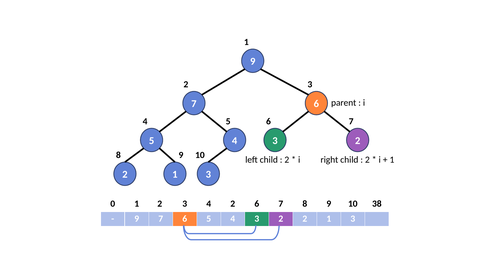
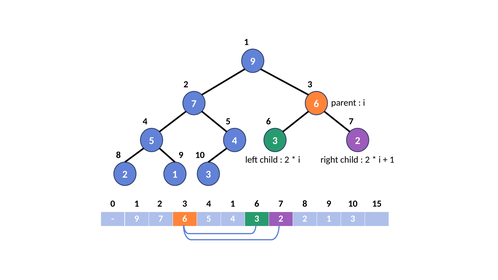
4 2: 2 -> 1 (233, 204)
38: 38 -> 15 (377, 204)
